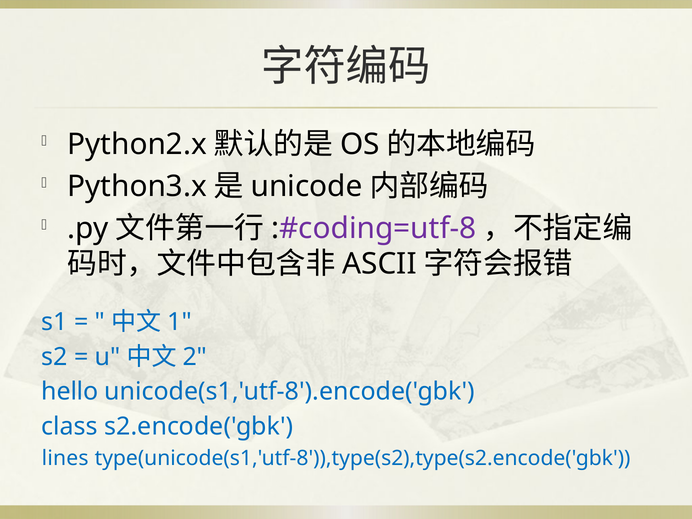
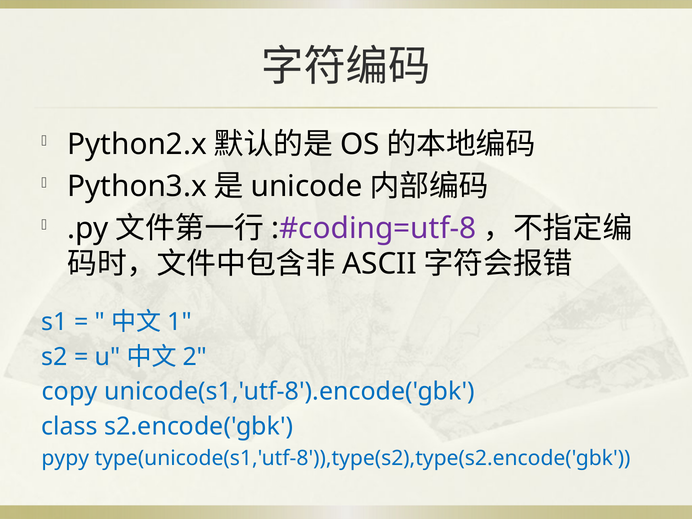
hello: hello -> copy (70, 392)
lines: lines -> pypy (65, 458)
